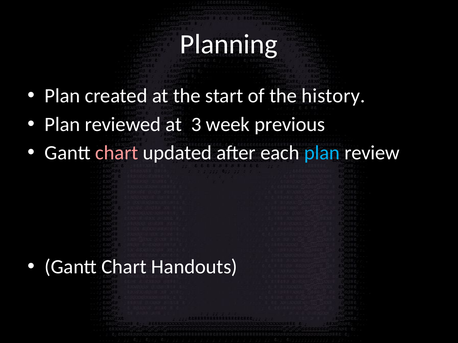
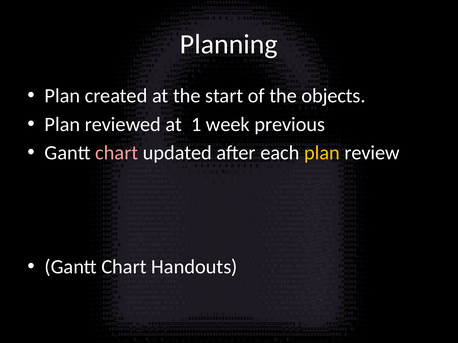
history: history -> objects (334, 96)
3: 3 -> 1 (196, 125)
plan colour: light blue -> yellow (322, 153)
